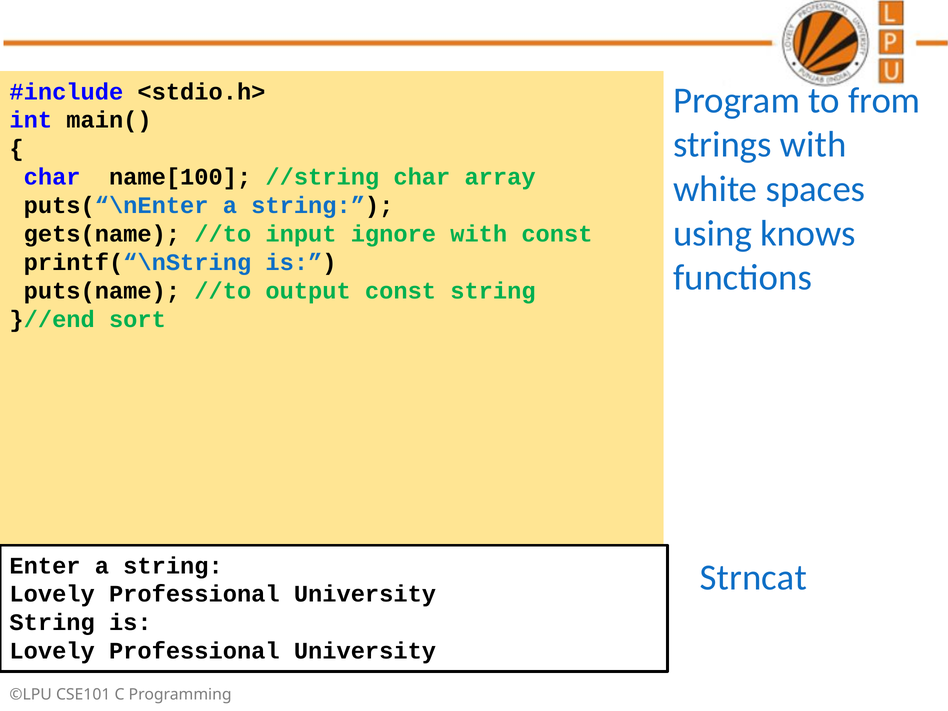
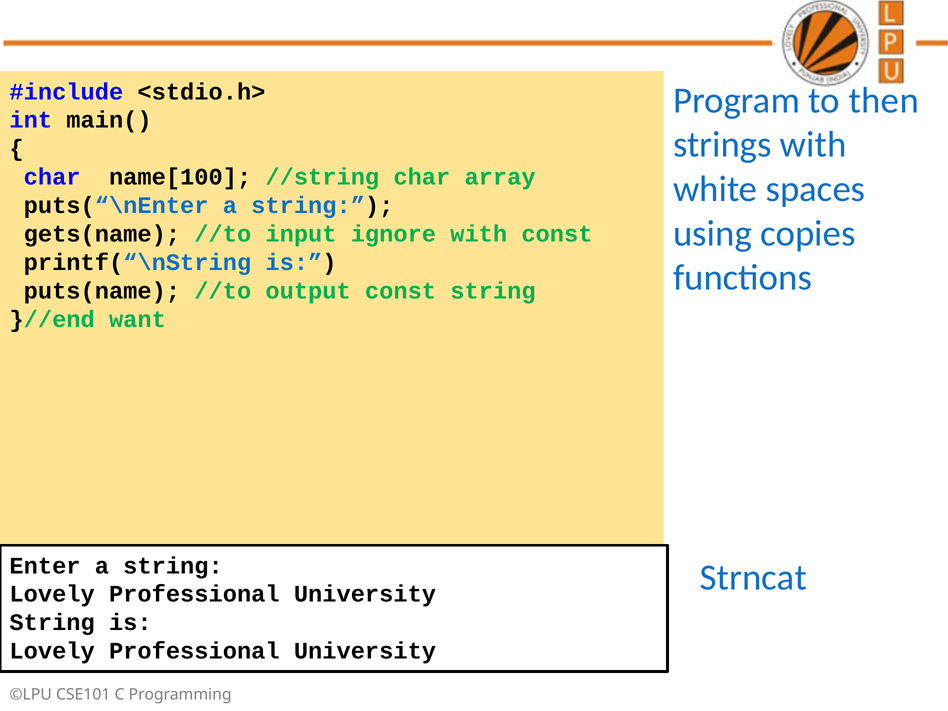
from: from -> then (884, 101)
knows: knows -> copies (808, 233)
sort: sort -> want (137, 319)
